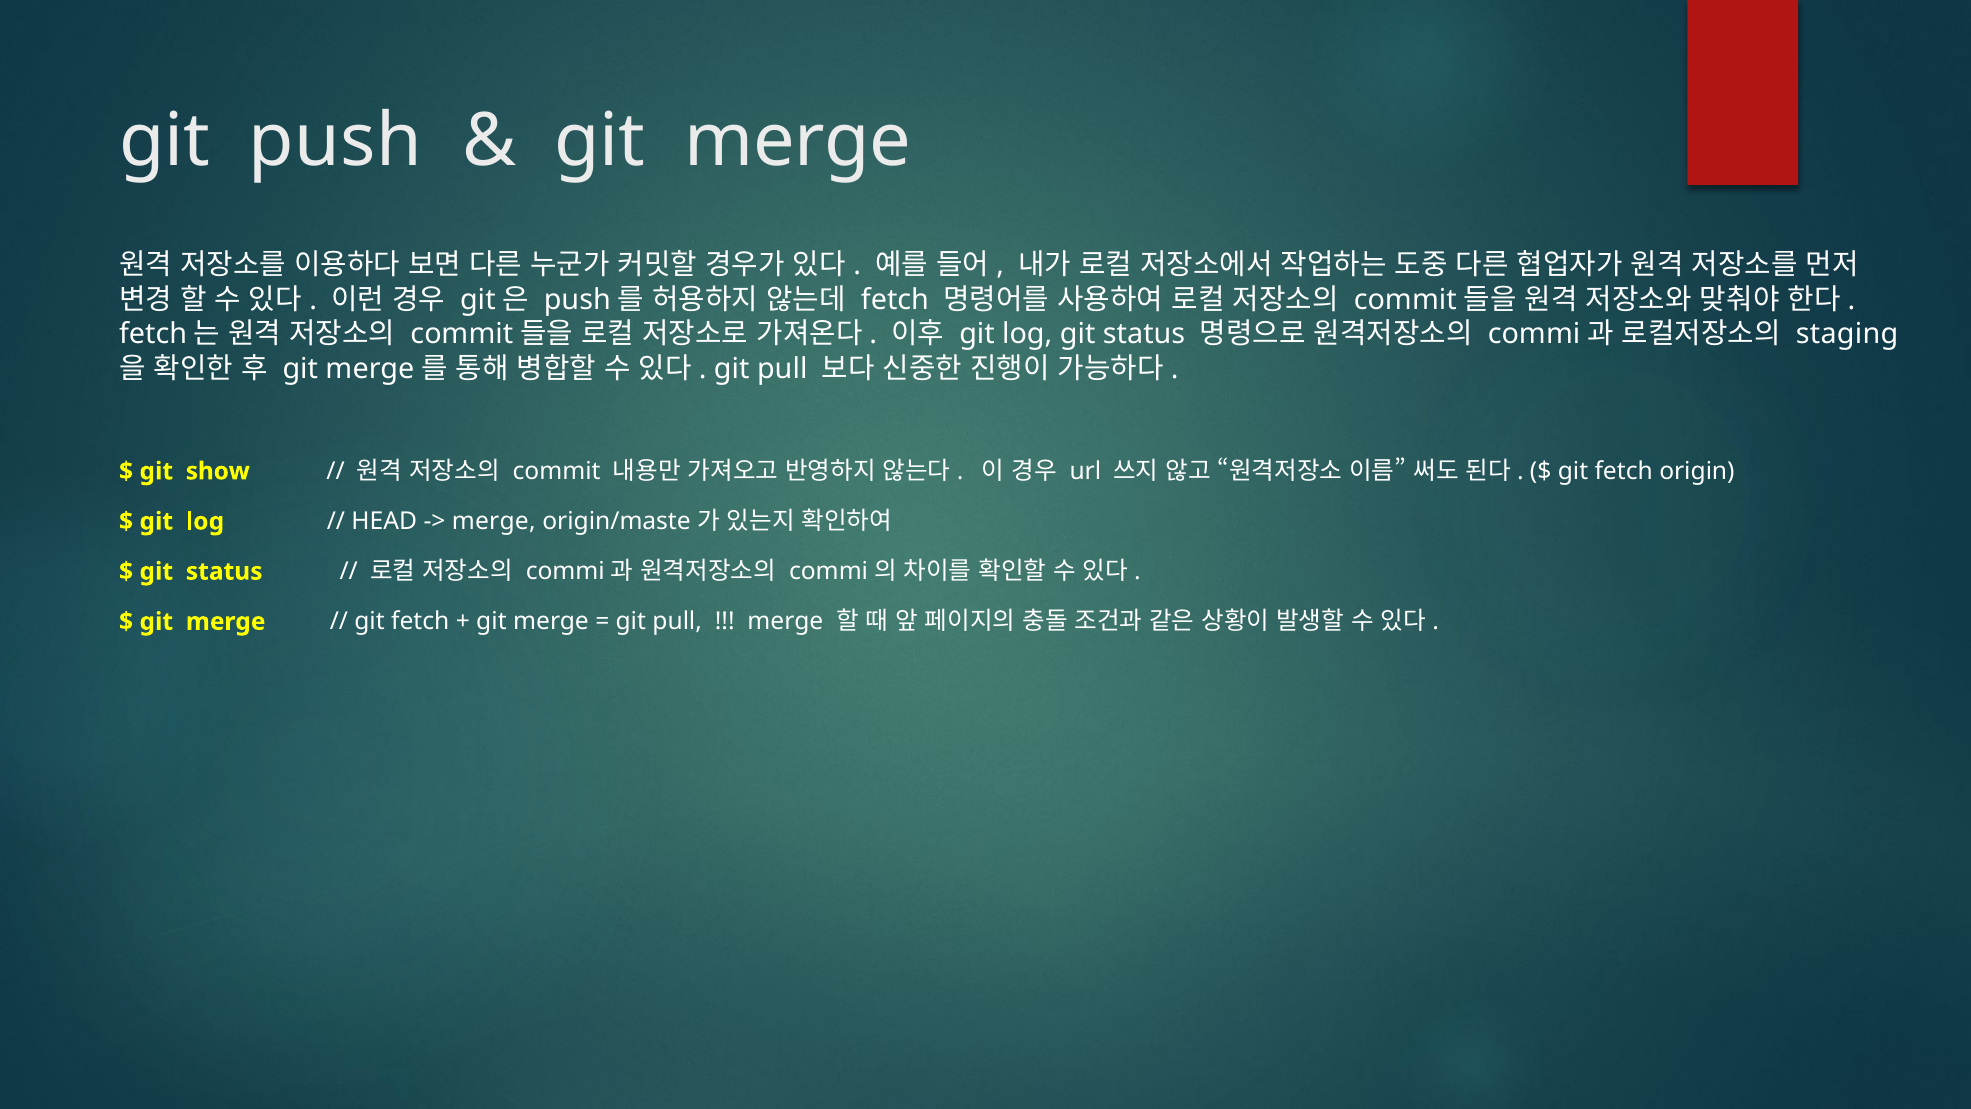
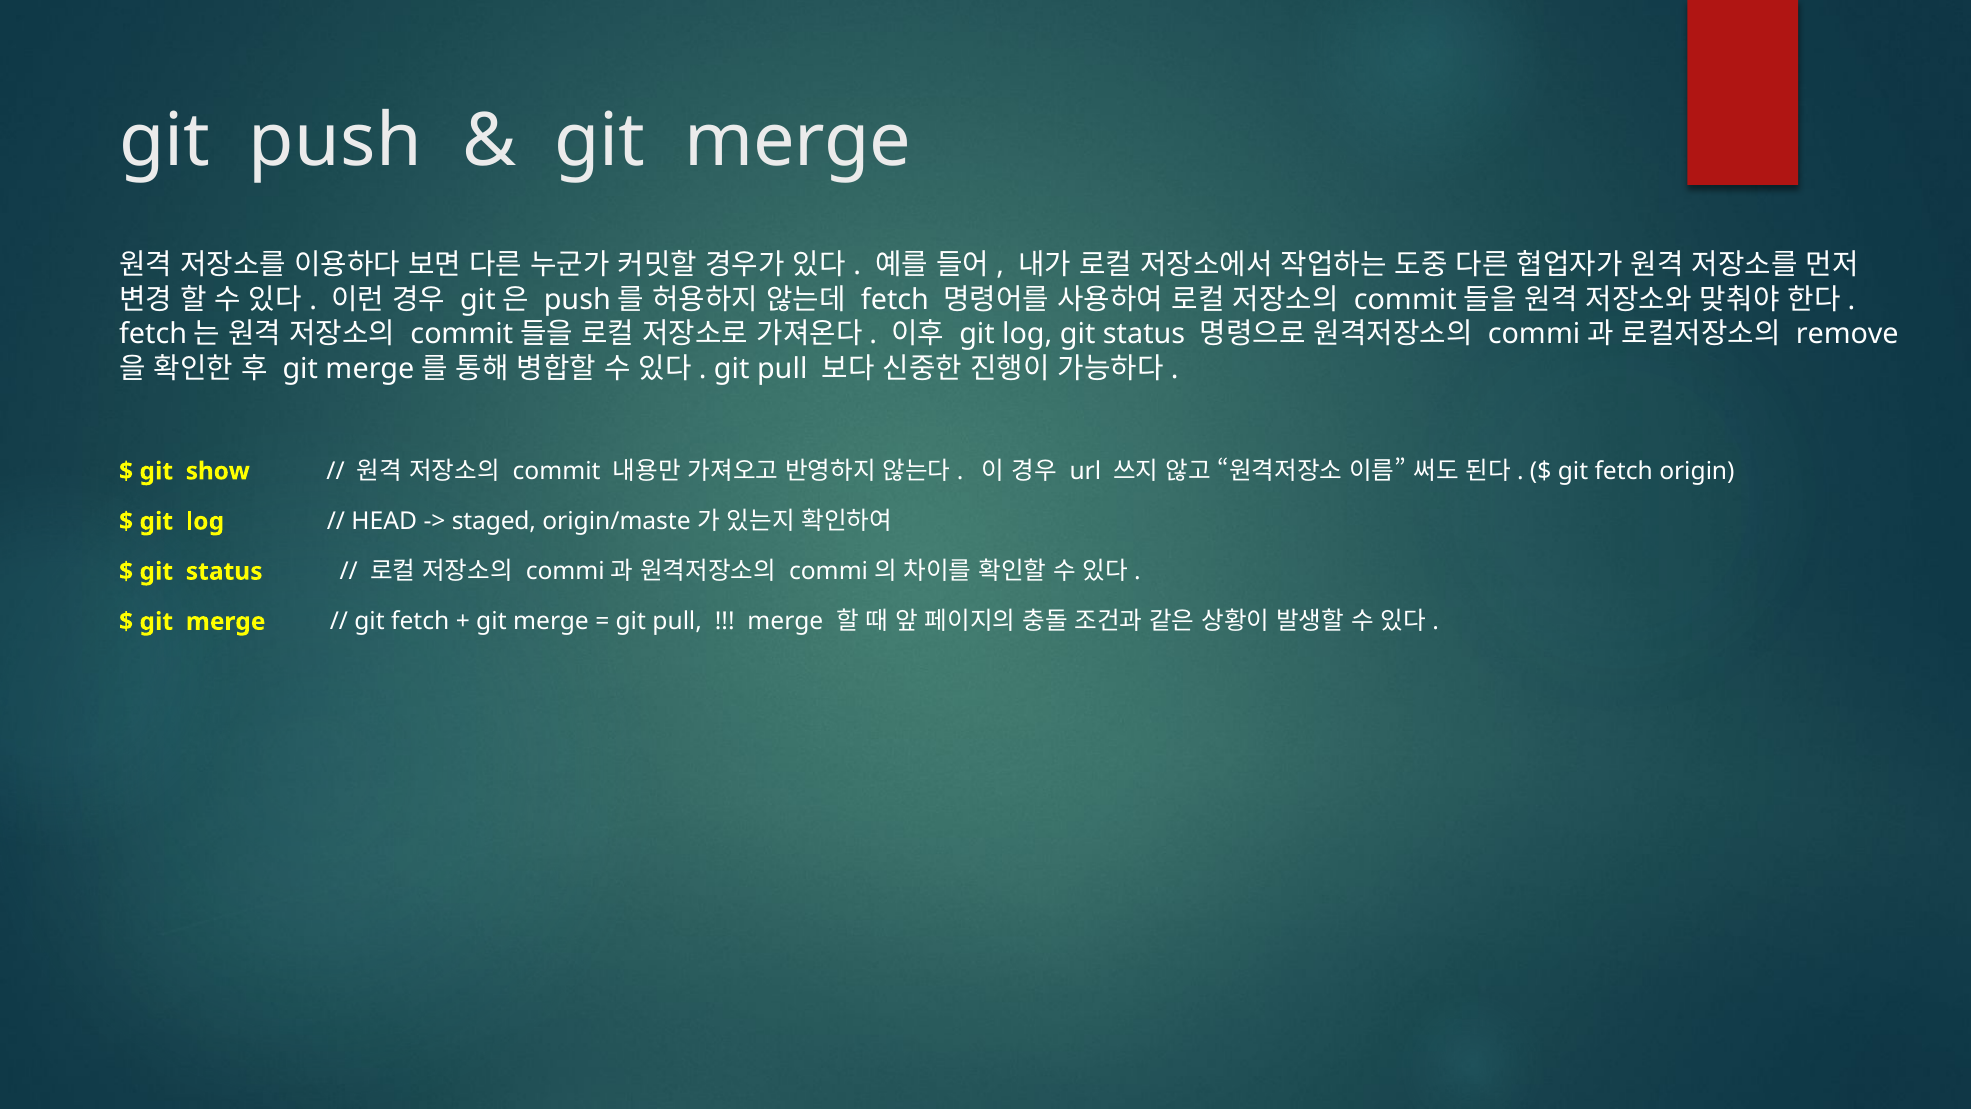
staging: staging -> remove (1847, 334)
merge: merge -> staged (494, 521)
